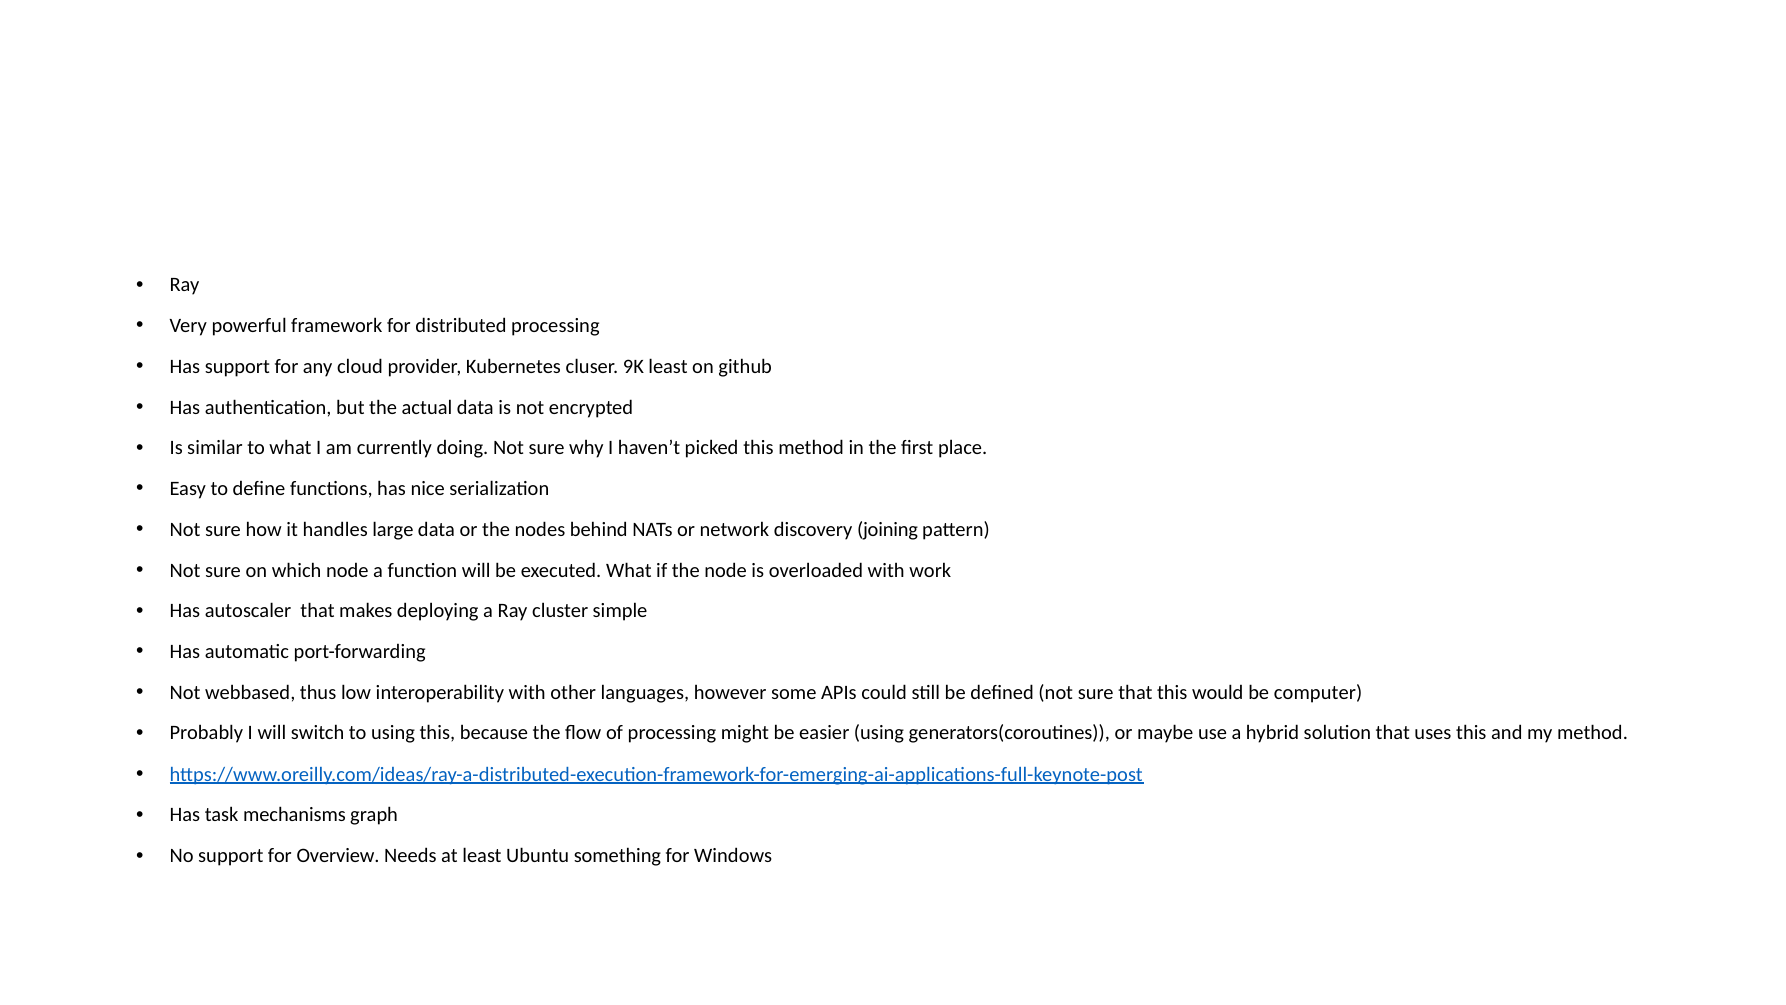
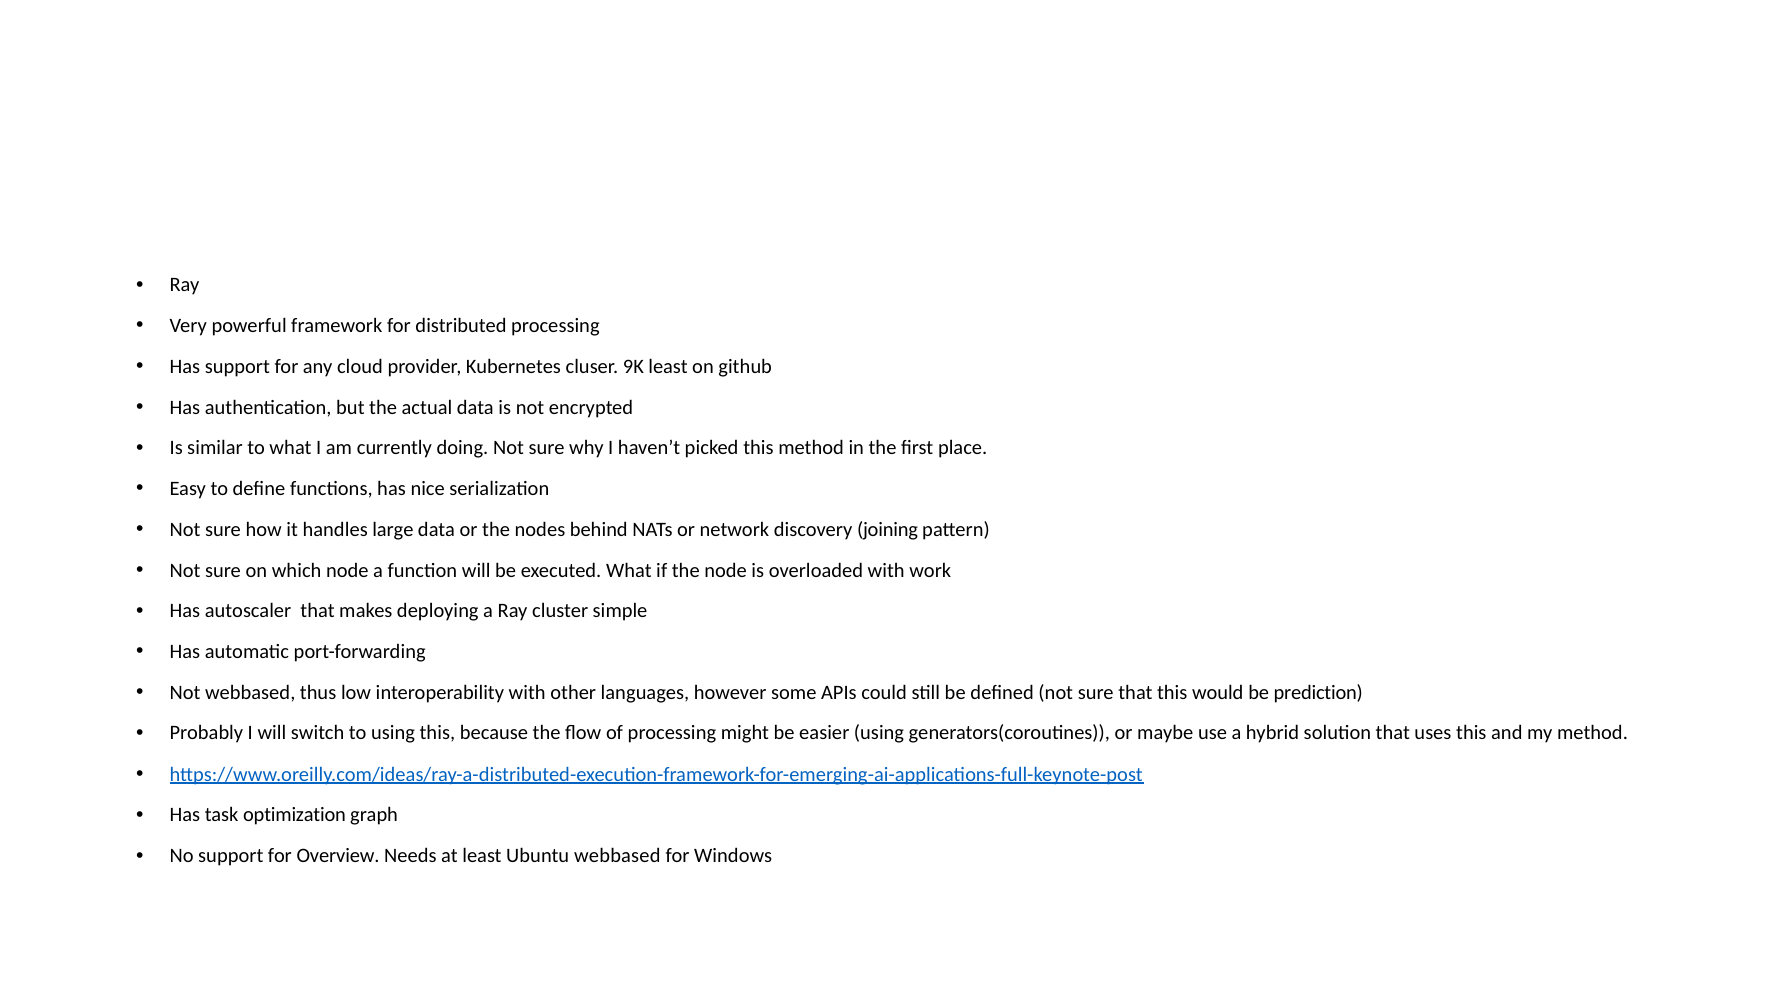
computer: computer -> prediction (1318, 692)
mechanisms: mechanisms -> optimization (295, 815)
Ubuntu something: something -> webbased (617, 856)
